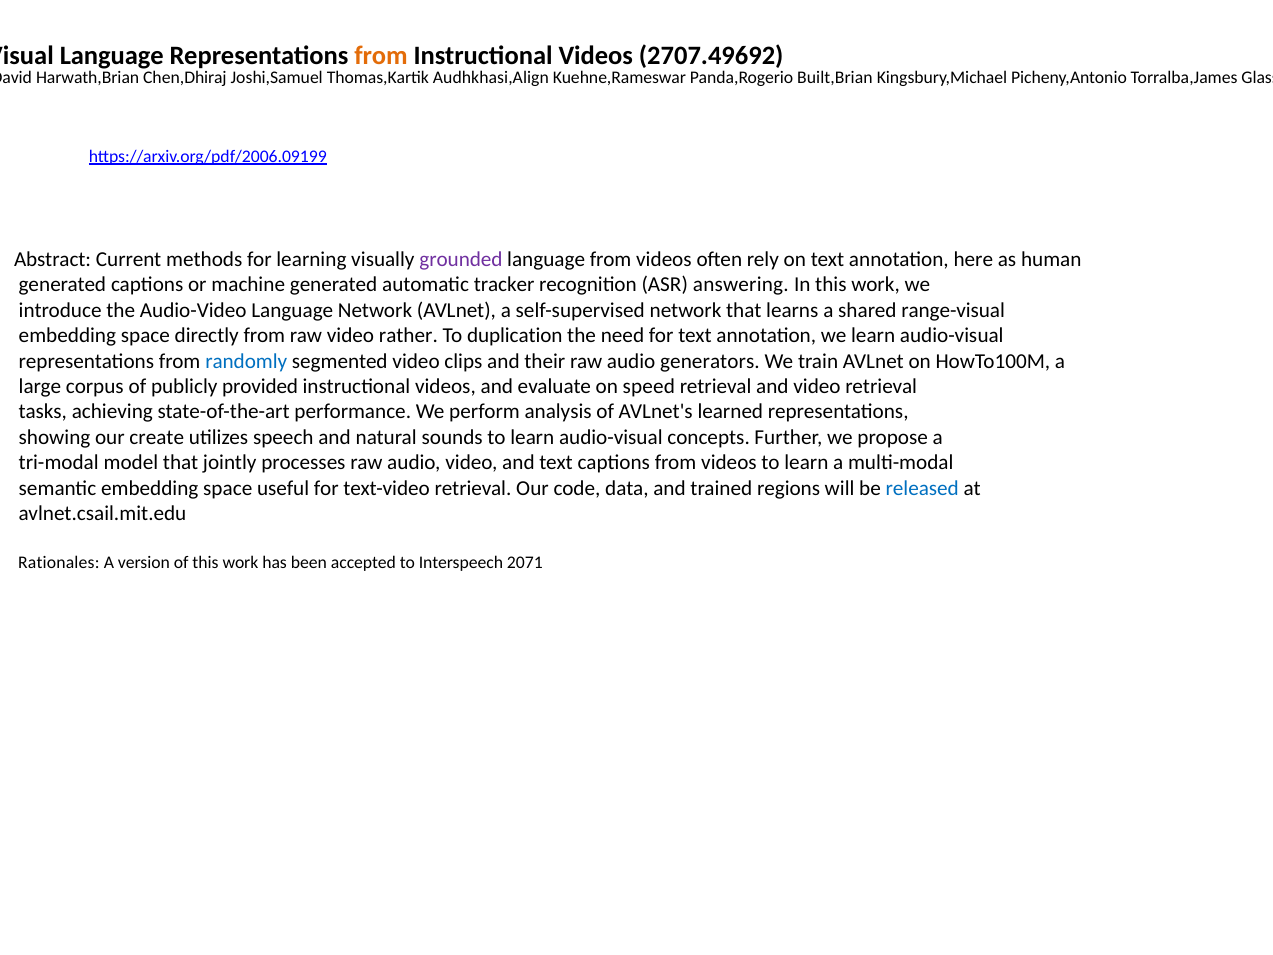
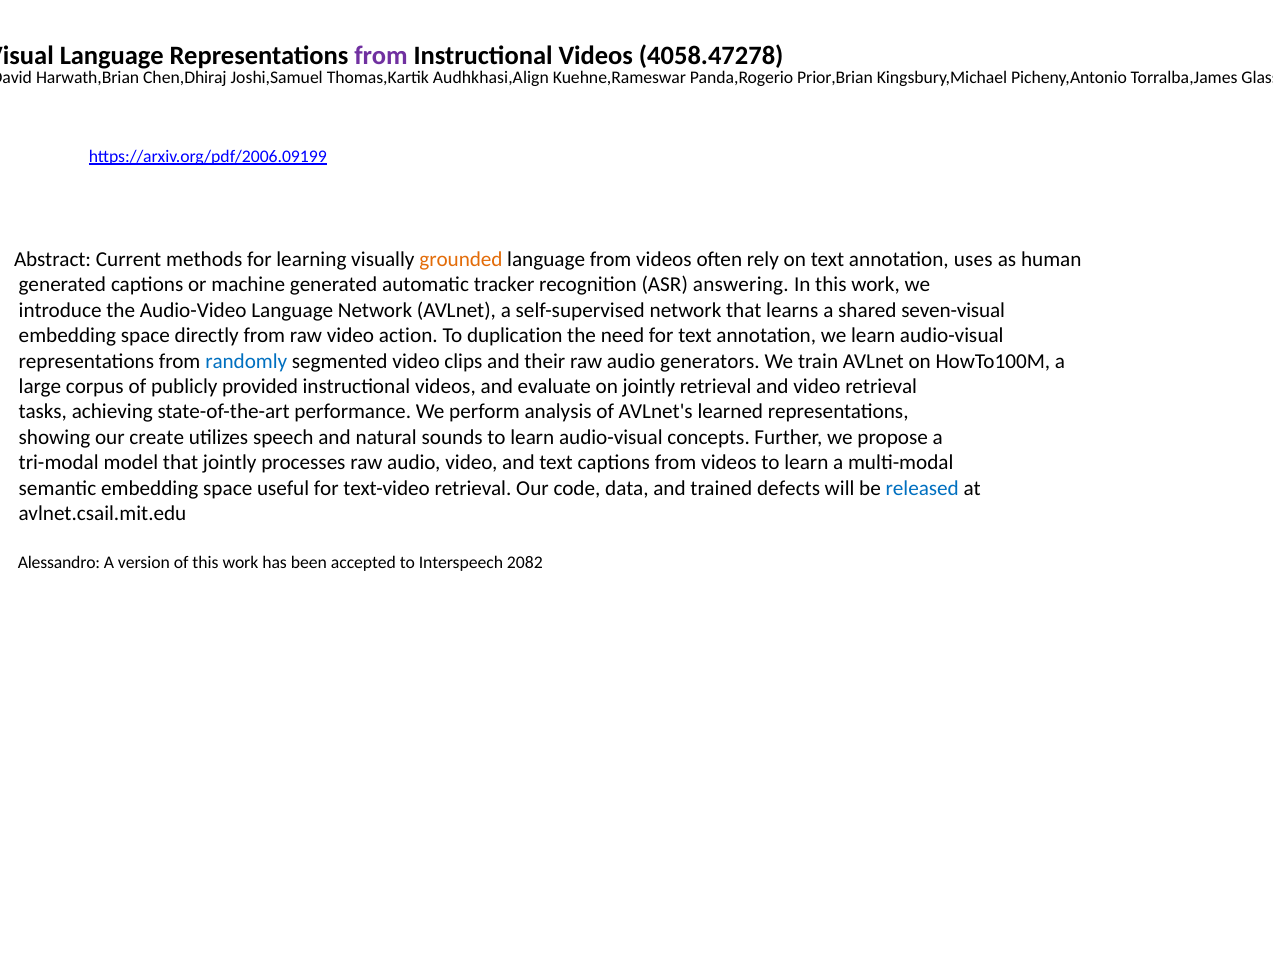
from colour: orange -> purple (381, 56)
2707.49692: 2707.49692 -> 4058.47278 (711, 56)
Built,Brian: Built,Brian -> Prior,Brian (835, 78)
grounded colour: purple -> orange (461, 259)
here: here -> uses (973, 259)
range-visual: range-visual -> seven-visual (953, 310)
rather: rather -> action (408, 335)
on speed: speed -> jointly (649, 386)
regions: regions -> defects (789, 488)
Rationales: Rationales -> Alessandro (59, 562)
2071: 2071 -> 2082 (525, 562)
